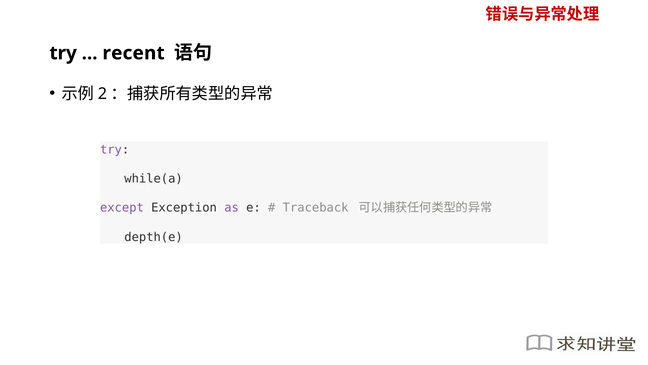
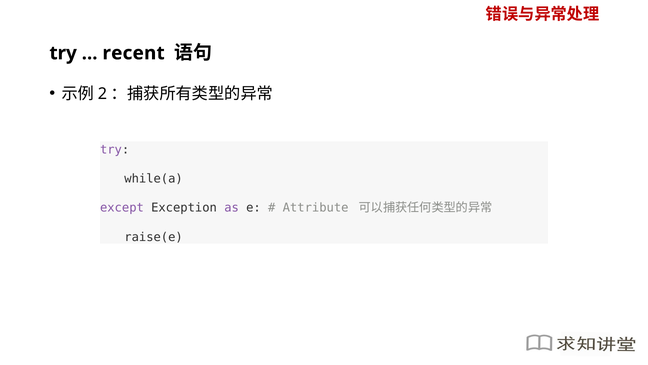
Traceback: Traceback -> Attribute (316, 208)
depth(e: depth(e -> raise(e (154, 237)
